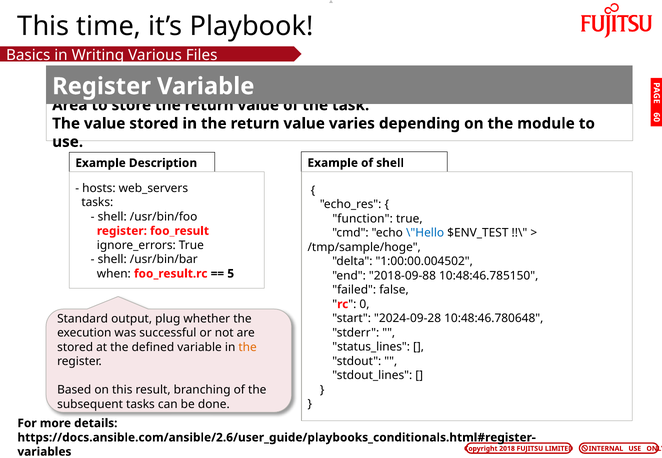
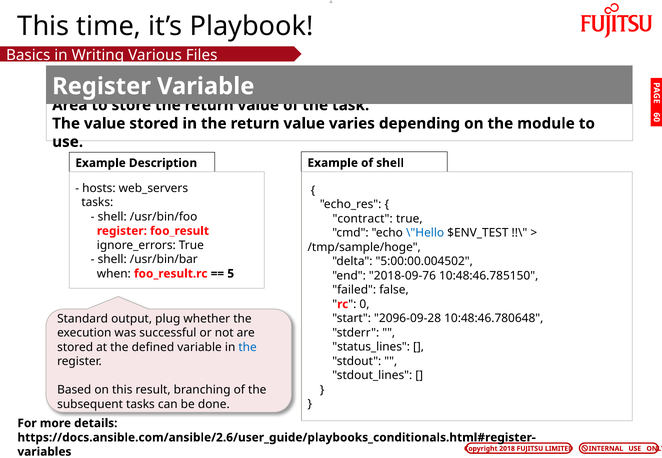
function: function -> contract (363, 219)
1:00:00.004502: 1:00:00.004502 -> 5:00:00.004502 (424, 262)
2018-09-88: 2018-09-88 -> 2018-09-76 (402, 276)
2024-09-28: 2024-09-28 -> 2096-09-28 (408, 319)
the colour: orange -> blue (248, 347)
